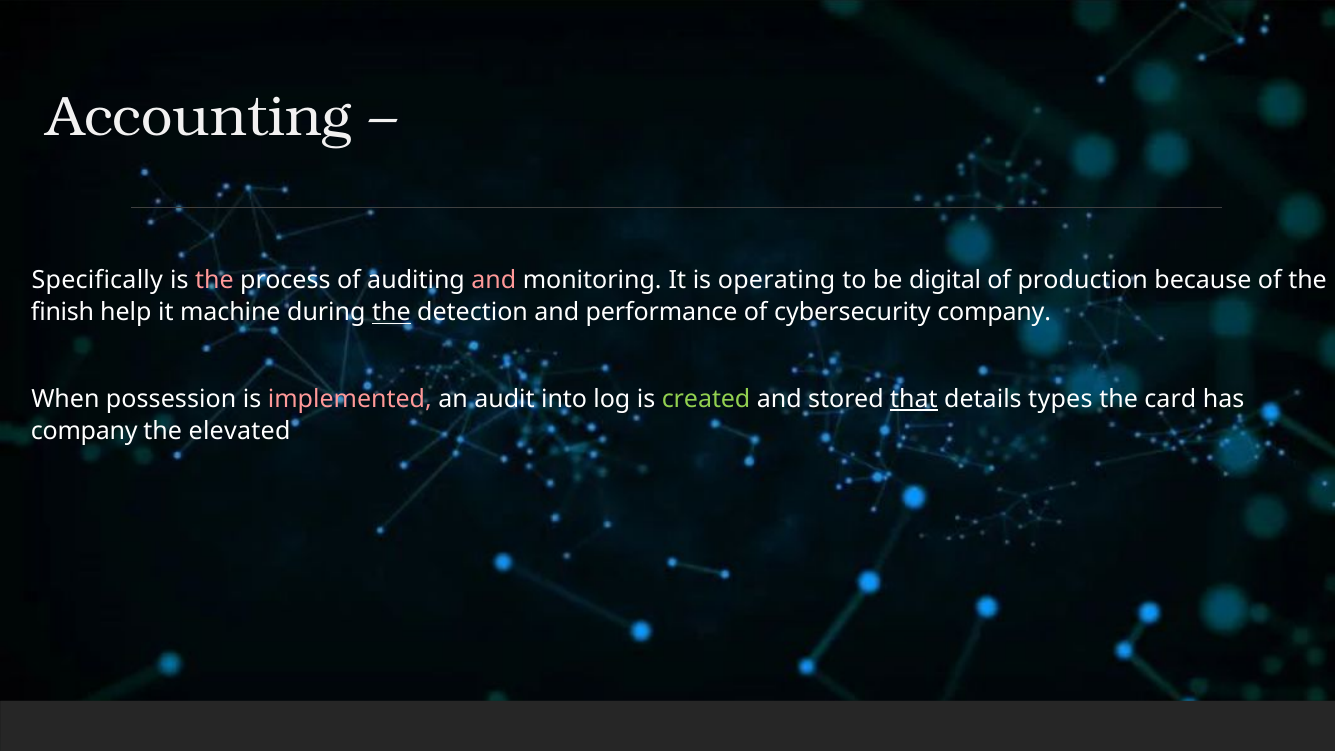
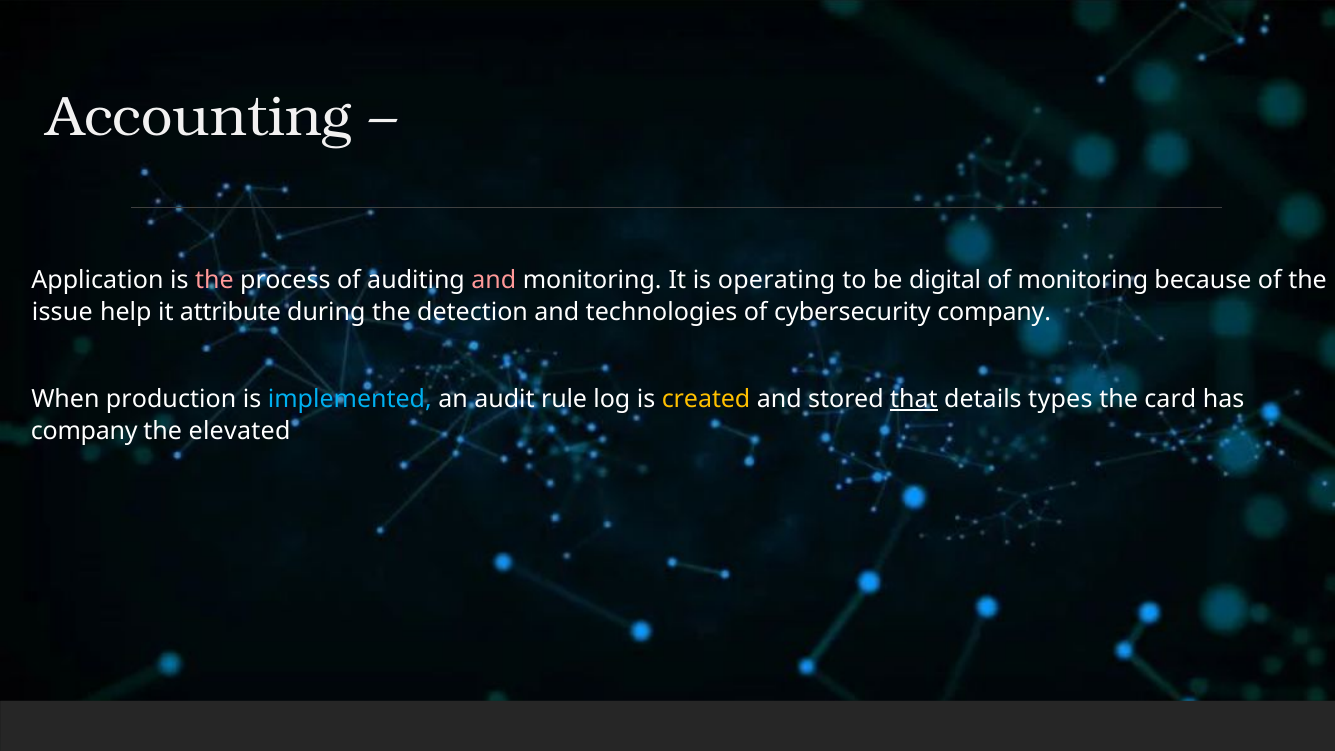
Specifically: Specifically -> Application (97, 280)
of production: production -> monitoring (1083, 280)
finish: finish -> issue (62, 313)
machine: machine -> attribute (230, 313)
the underline: present -> none (391, 313)
performance: performance -> technologies (661, 313)
possession: possession -> production (171, 399)
implemented colour: pink -> light blue (350, 399)
into: into -> rule (564, 399)
created colour: light green -> yellow (706, 399)
